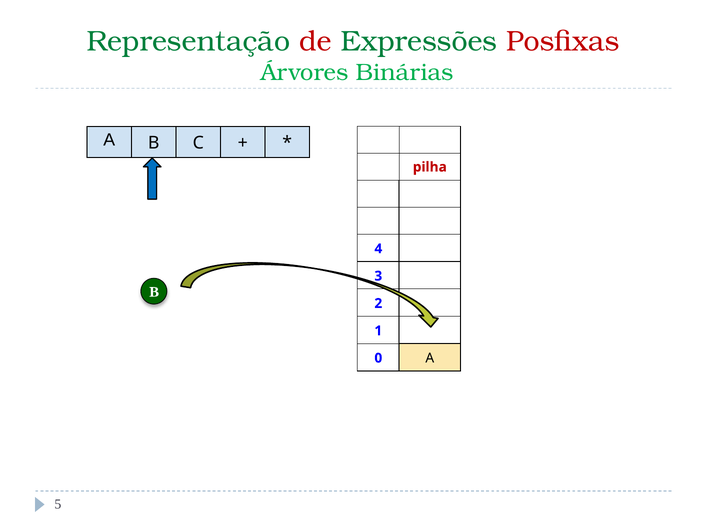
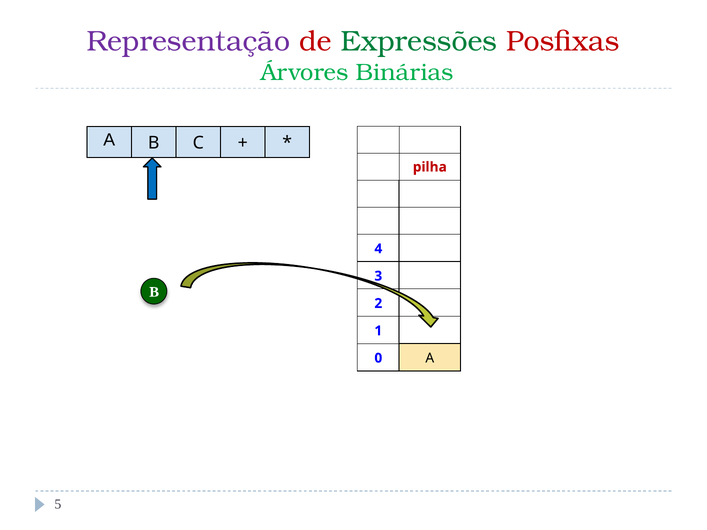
Representação colour: green -> purple (188, 41)
